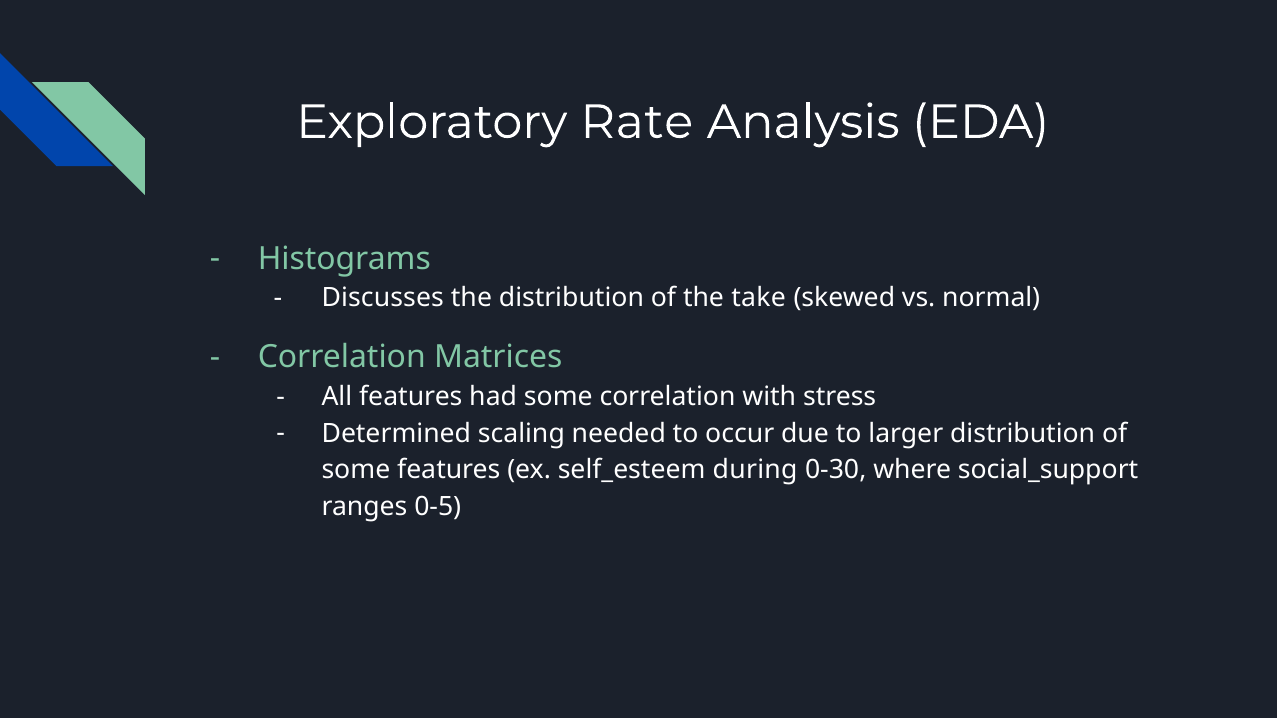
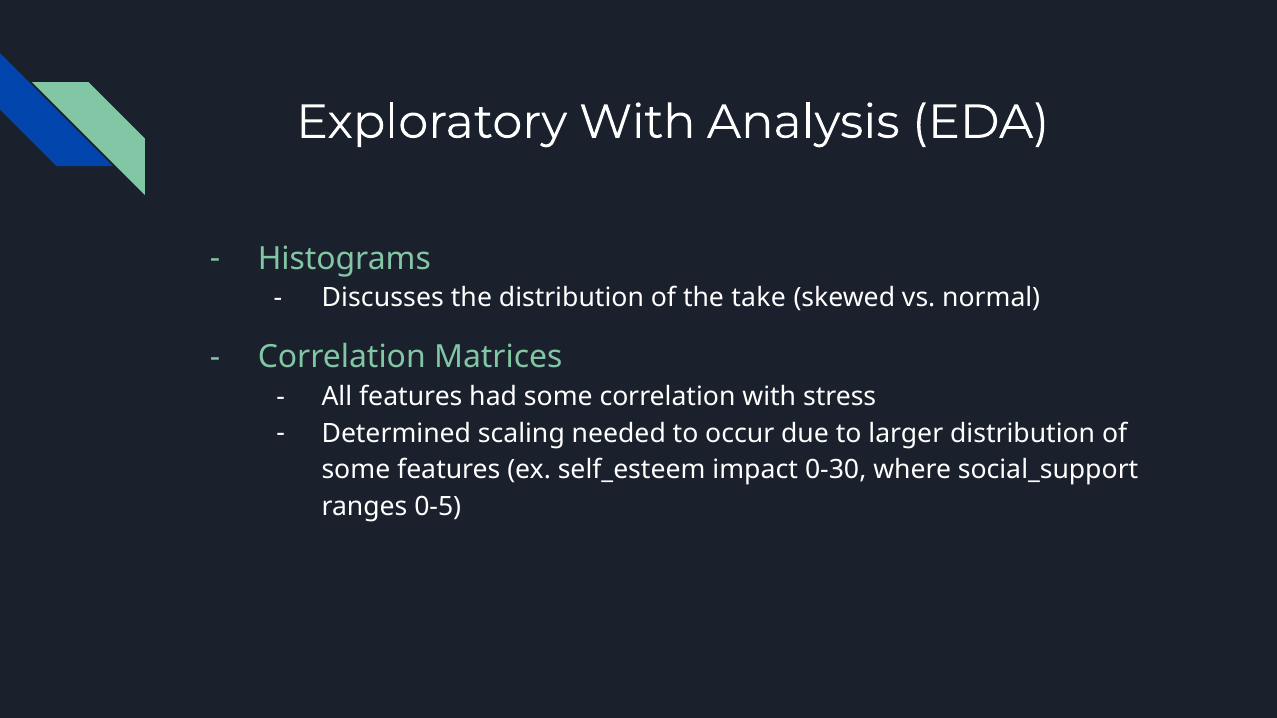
Exploratory Rate: Rate -> With (637, 122)
during: during -> impact (755, 470)
